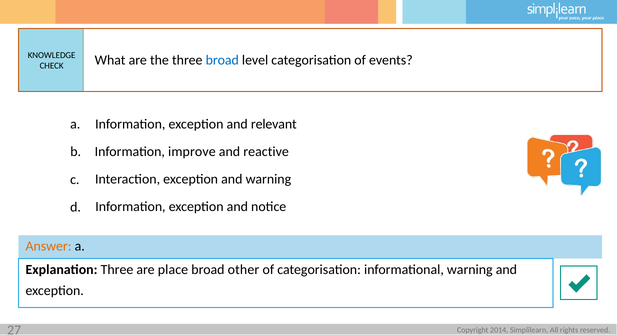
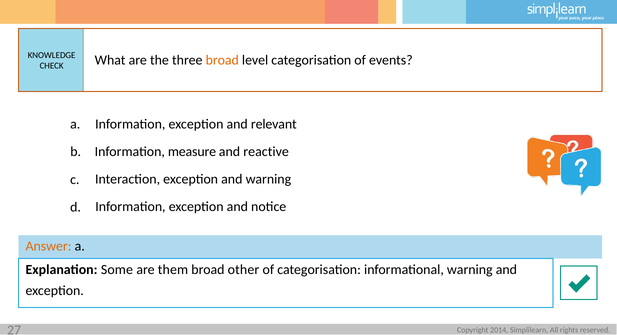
broad colour: blue -> orange (222, 60)
improve: improve -> measure (192, 151)
Explanation Three: Three -> Some (117, 269)
place: place -> them (173, 269)
